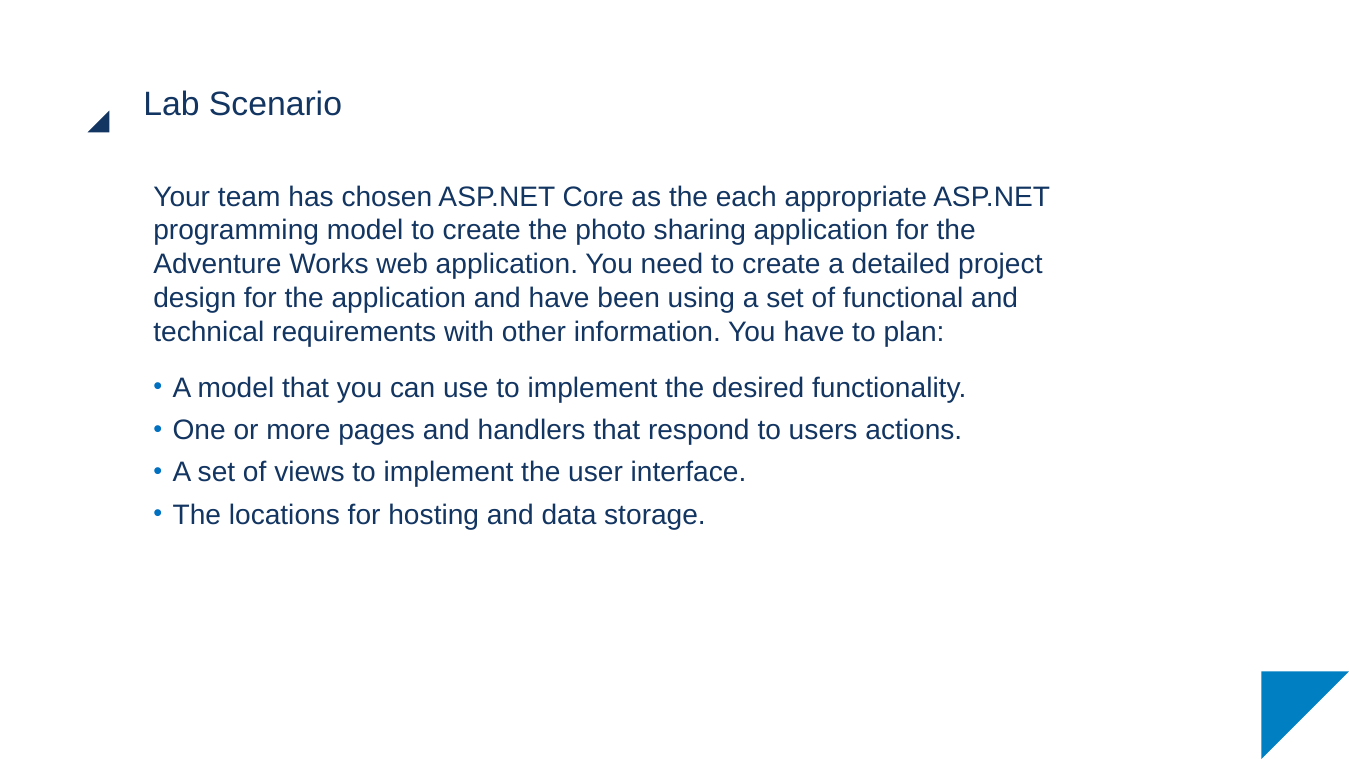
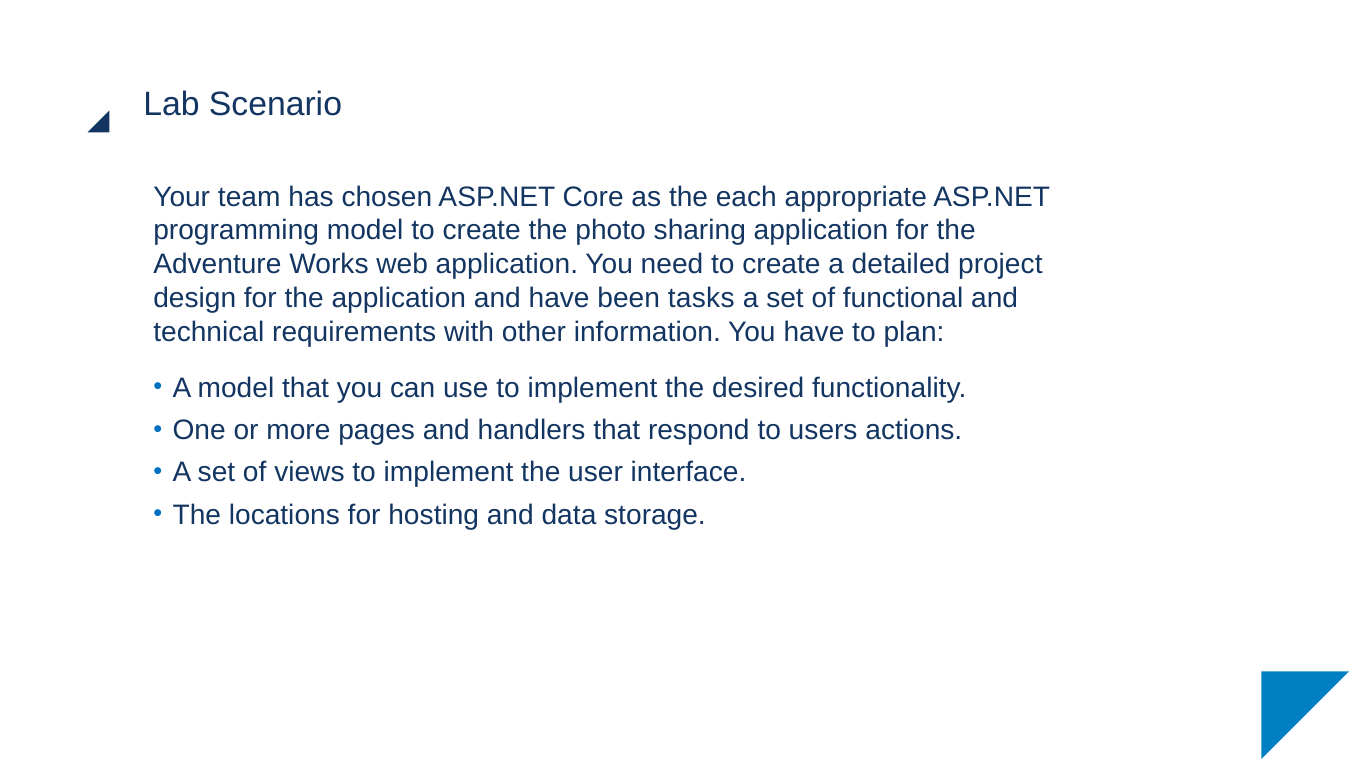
using: using -> tasks (701, 298)
